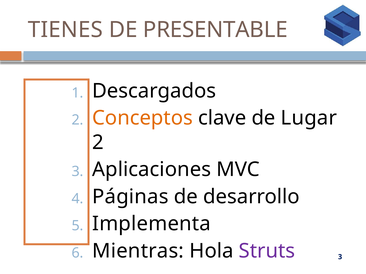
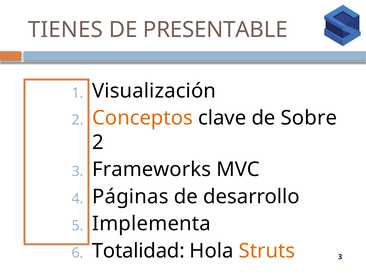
Descargados: Descargados -> Visualización (154, 91)
Lugar: Lugar -> Sobre (309, 118)
Aplicaciones: Aplicaciones -> Frameworks (152, 170)
Mientras: Mientras -> Totalidad (138, 251)
Struts colour: purple -> orange (267, 251)
